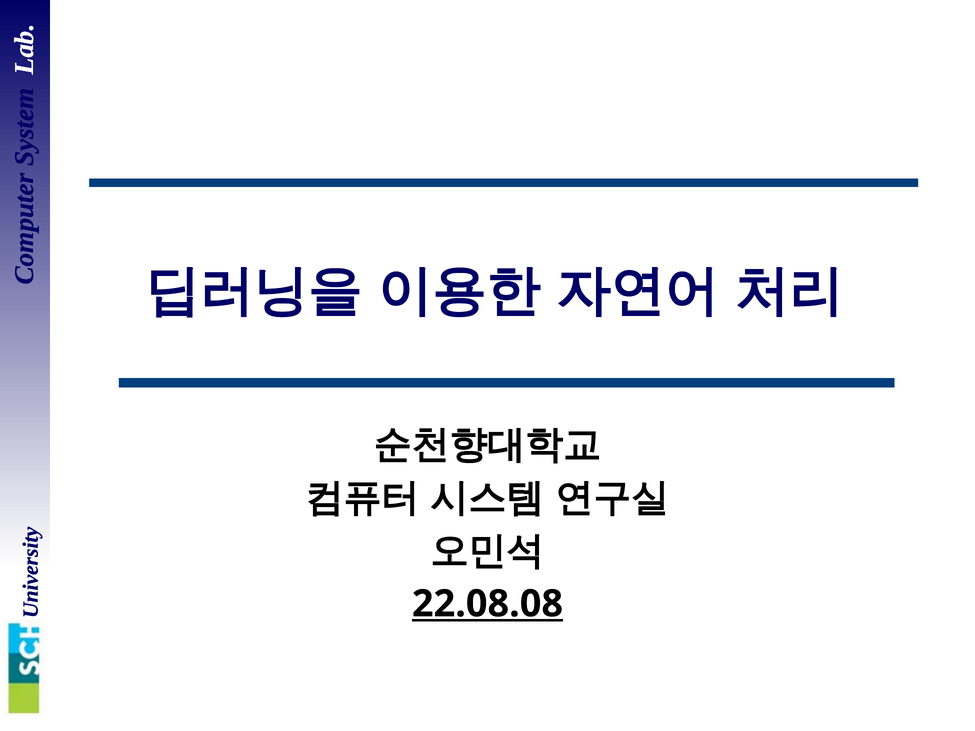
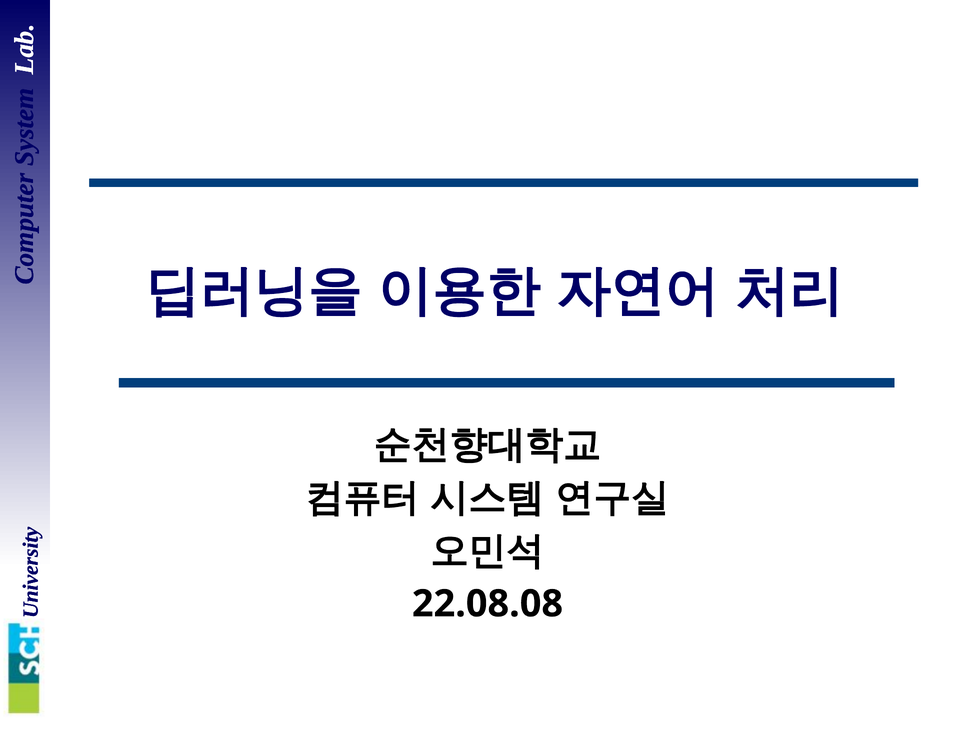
22.08.08 underline: present -> none (488, 604)
